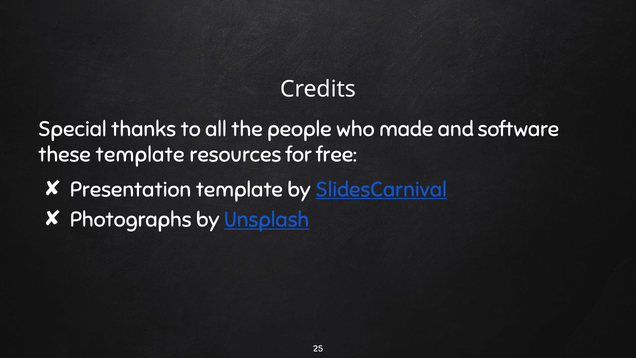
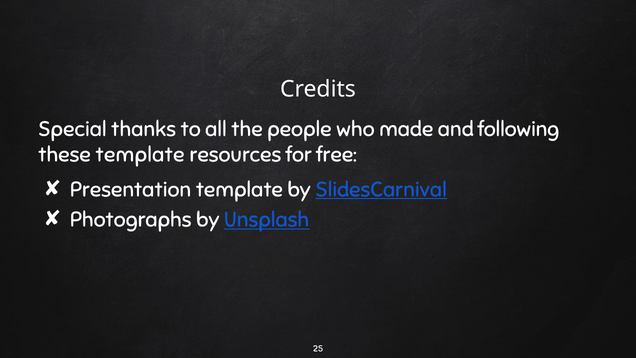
software: software -> following (518, 129)
